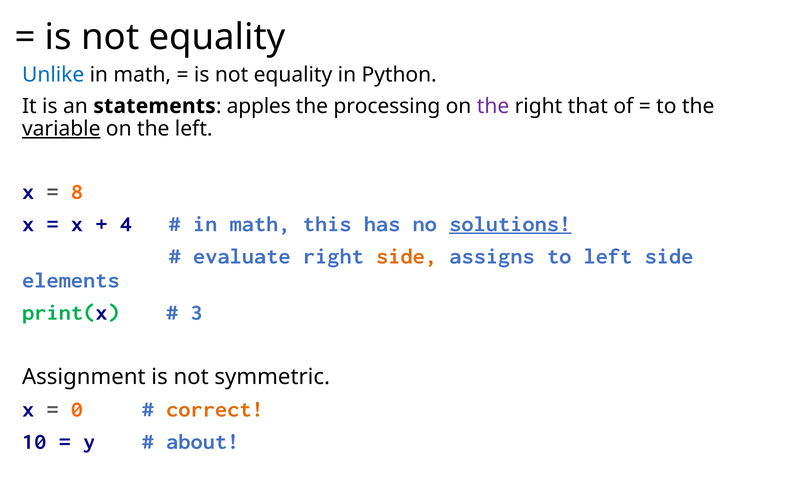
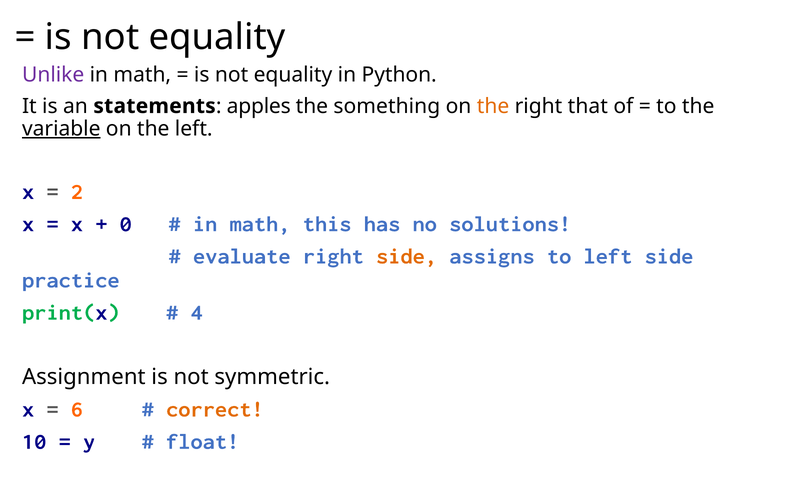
Unlike colour: blue -> purple (53, 75)
processing: processing -> something (387, 106)
the colour: purple -> orange (493, 106)
8: 8 -> 2 (77, 191)
4: 4 -> 0 (126, 224)
solutions underline: present -> none (510, 224)
elements: elements -> practice (71, 280)
3: 3 -> 4 (197, 312)
0: 0 -> 6 (77, 409)
about: about -> float (203, 441)
